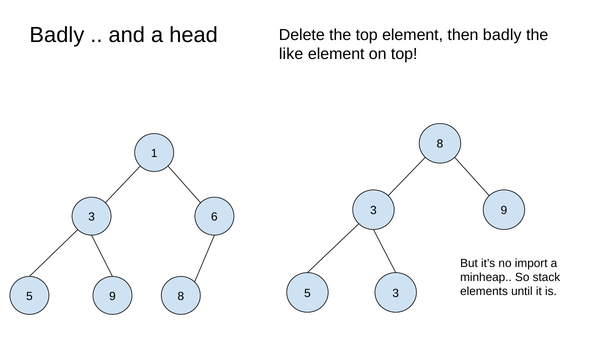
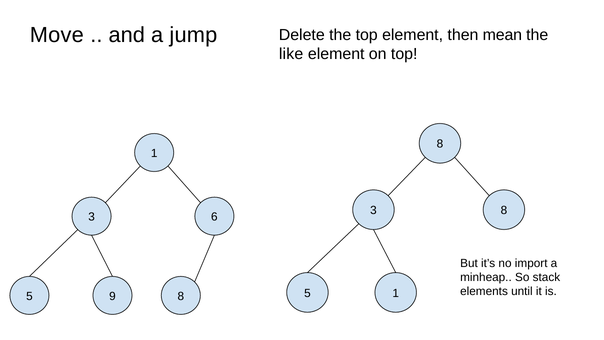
Badly: Badly -> Move (57, 35)
head: head -> jump (193, 35)
then badly: badly -> mean (502, 35)
3 9: 9 -> 8 (504, 210)
5 3: 3 -> 1 (396, 293)
